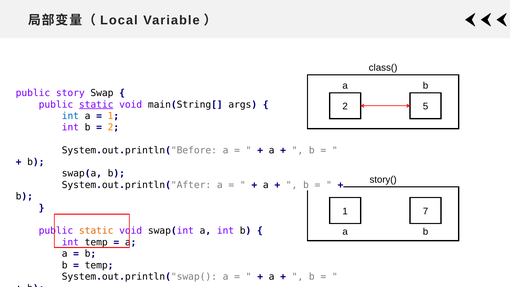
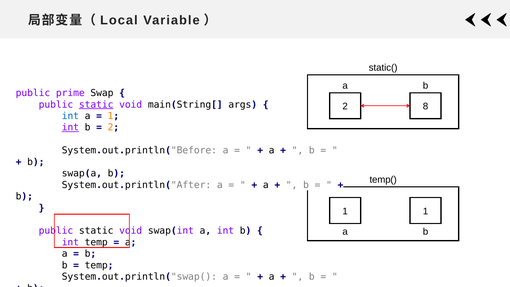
class(: class( -> static( (383, 68)
story: story -> prime (70, 93)
5: 5 -> 8 (426, 106)
int underline: none -> present (70, 127)
story(: story( -> temp( (383, 180)
1 7: 7 -> 1 (426, 211)
static colour: orange -> black (96, 231)
